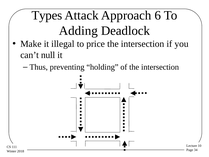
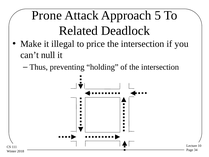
Types: Types -> Prone (47, 15)
6: 6 -> 5 (158, 15)
Adding: Adding -> Related (78, 31)
